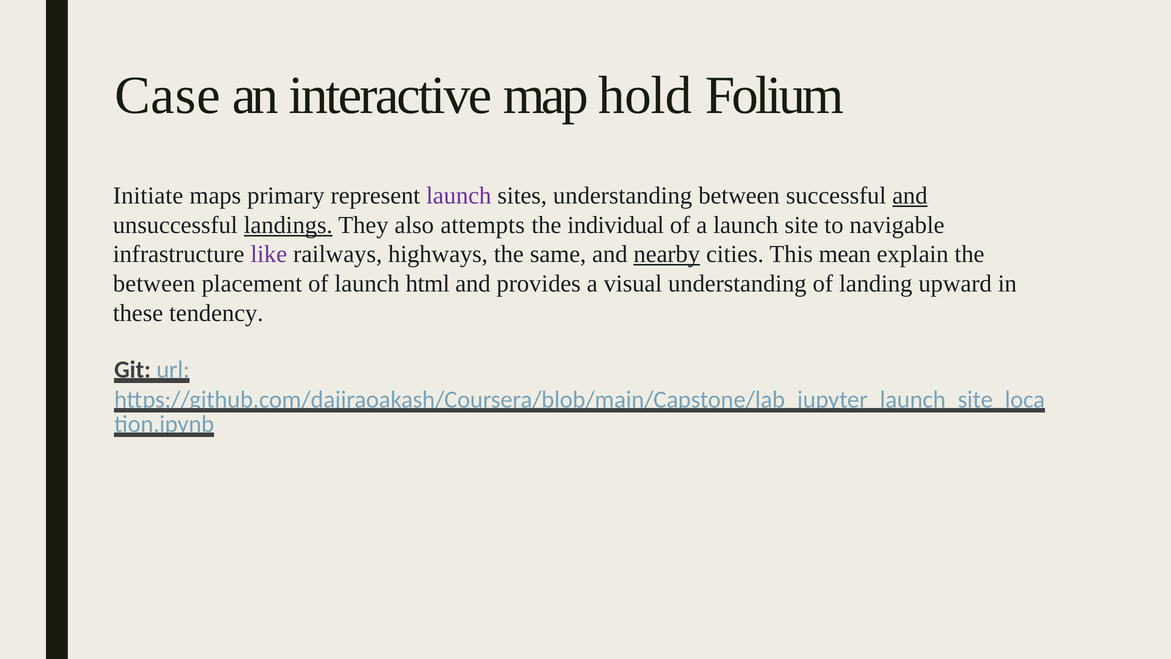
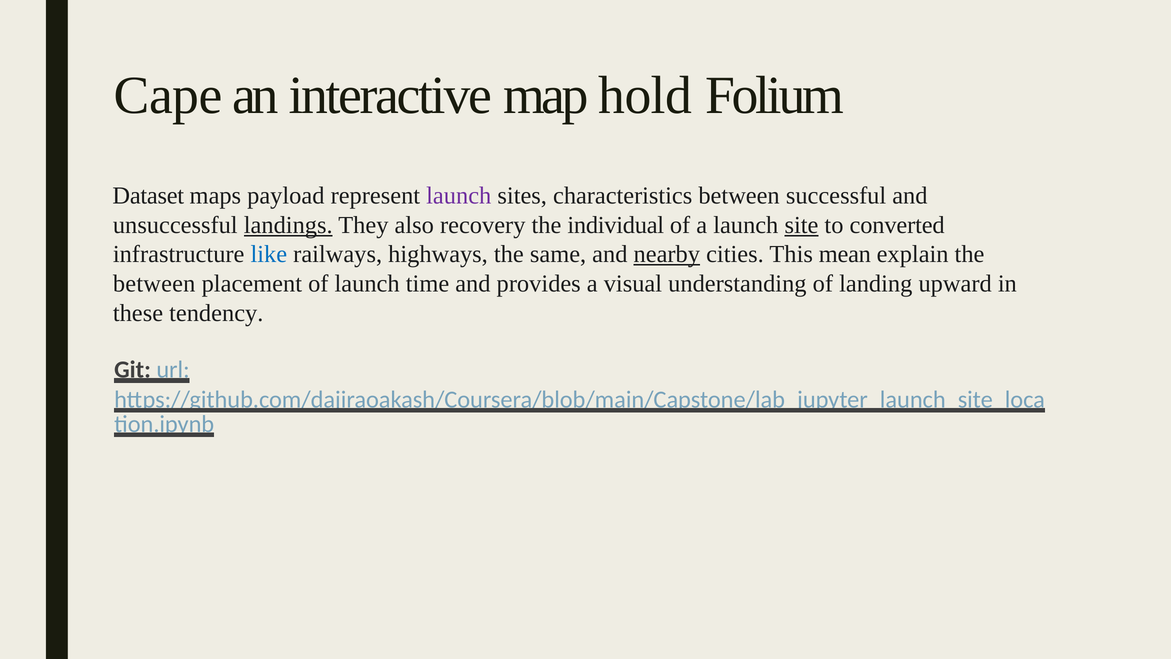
Case: Case -> Cape (168, 96)
Initiate: Initiate -> Dataset (148, 196)
primary: primary -> payload (286, 196)
sites understanding: understanding -> characteristics (623, 196)
and underline: present -> none (910, 196)
attempts: attempts -> recovery (483, 225)
site underline: none -> present (801, 225)
navigable: navigable -> converted (897, 225)
like colour: purple -> blue (269, 254)
html: html -> time (428, 284)
